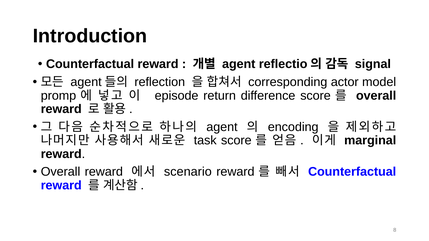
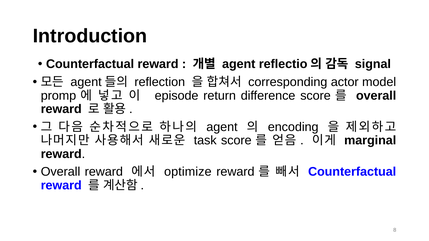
scenario: scenario -> optimize (188, 172)
